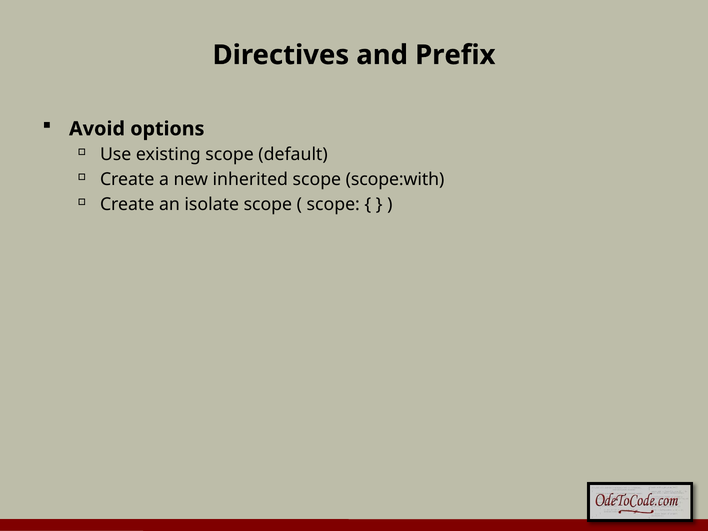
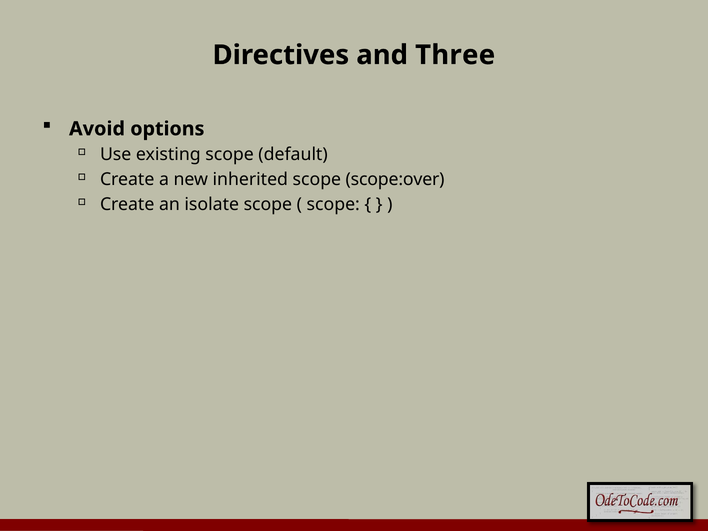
Prefix: Prefix -> Three (455, 55)
scope:with: scope:with -> scope:over (395, 179)
